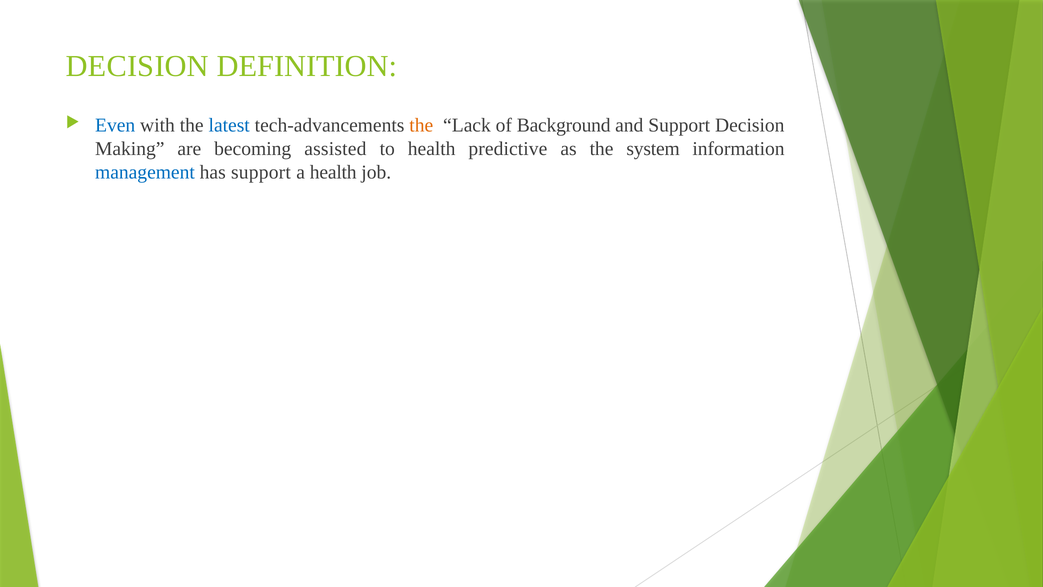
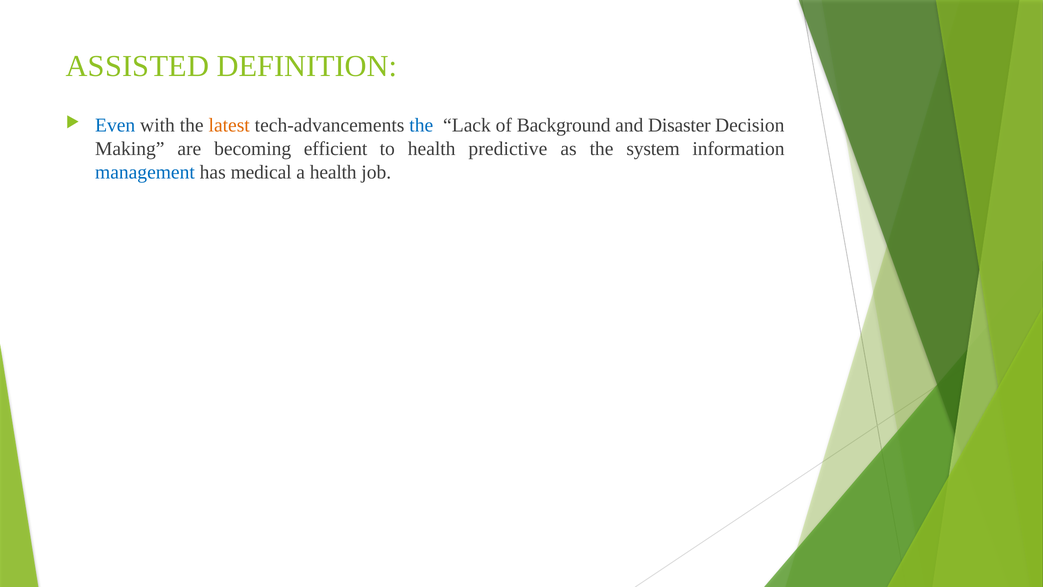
DECISION: DECISION -> ASSISTED (137, 66)
latest colour: blue -> orange (229, 125)
the colour: orange -> blue (421, 125)
and Support: Support -> Disaster (679, 125)
assisted: assisted -> efficient (336, 149)
has support: support -> medical (261, 172)
